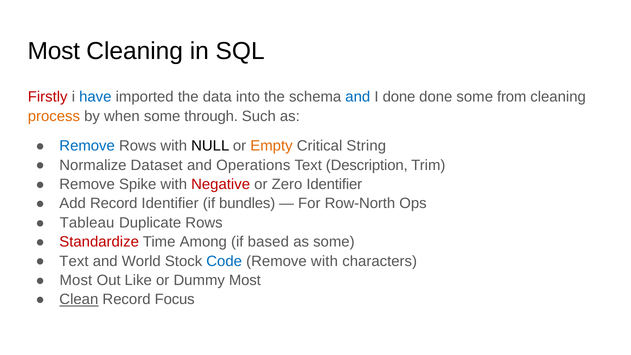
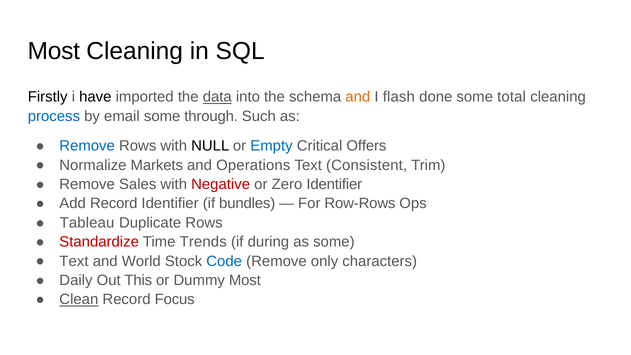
Firstly colour: red -> black (48, 97)
have colour: blue -> black (95, 97)
data underline: none -> present (217, 97)
and colour: blue -> orange (358, 97)
I done: done -> flash (399, 97)
from: from -> total (512, 97)
process colour: orange -> blue (54, 116)
when: when -> email (122, 116)
Empty colour: orange -> blue (271, 146)
String: String -> Offers (366, 146)
Dataset: Dataset -> Markets (157, 165)
Description: Description -> Consistent (367, 165)
Spike: Spike -> Sales (138, 184)
Row-North: Row-North -> Row-Rows (360, 203)
Among: Among -> Trends (203, 242)
based: based -> during (268, 242)
Remove with: with -> only (325, 261)
Most: Most -> Daily (76, 280)
Like: Like -> This (138, 280)
